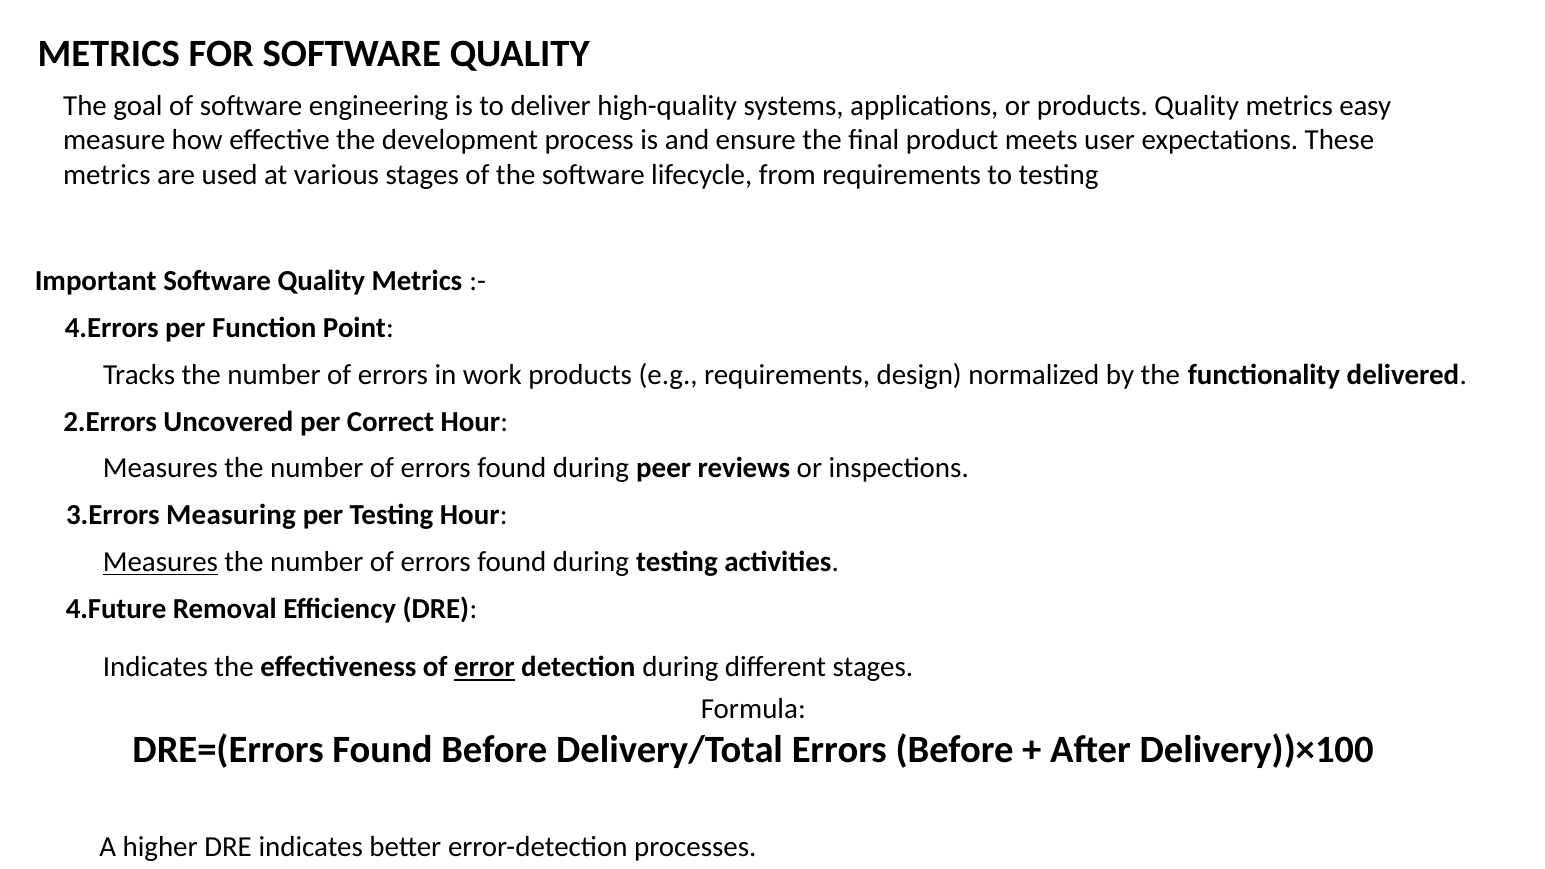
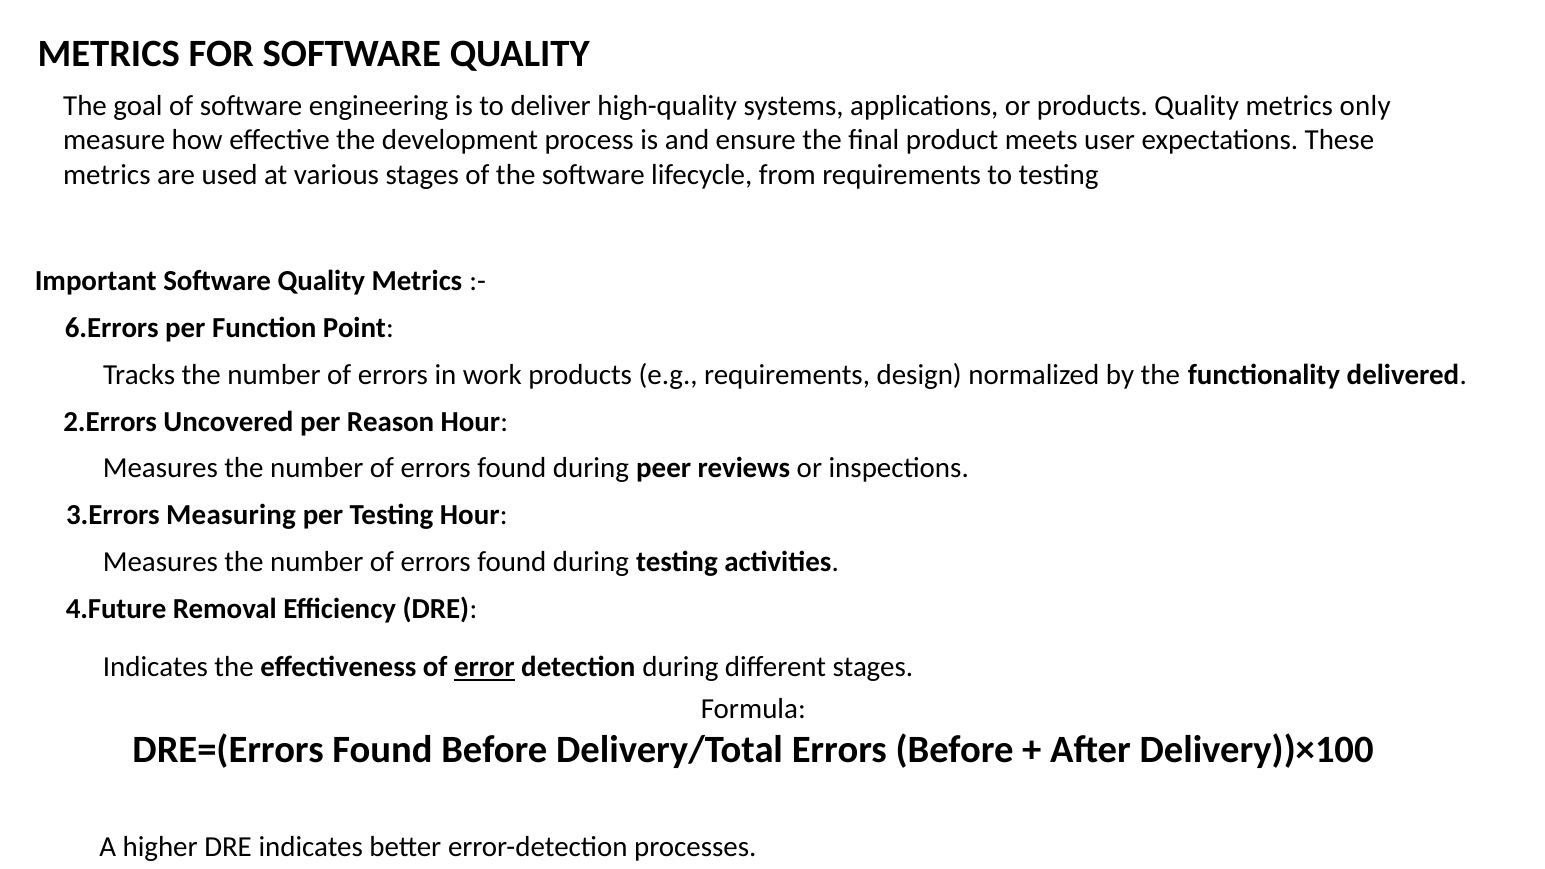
easy: easy -> only (1365, 106)
4.Errors: 4.Errors -> 6.Errors (112, 328)
Correct: Correct -> Reason (391, 422)
Measures underline: present -> none (160, 562)
